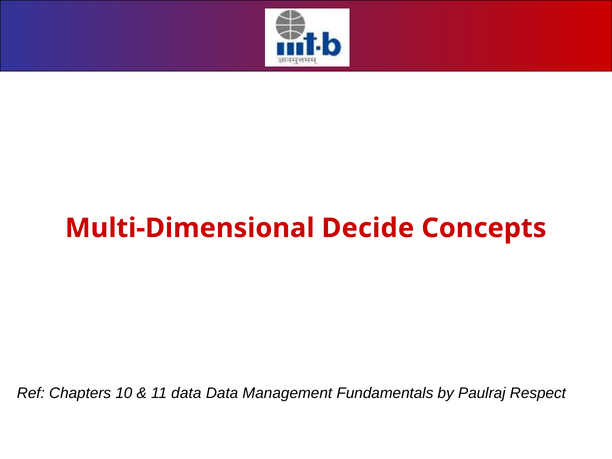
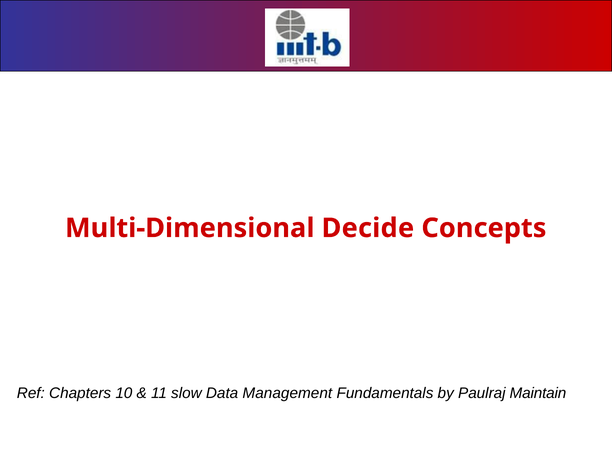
11 data: data -> slow (186, 393)
Respect: Respect -> Maintain (538, 393)
